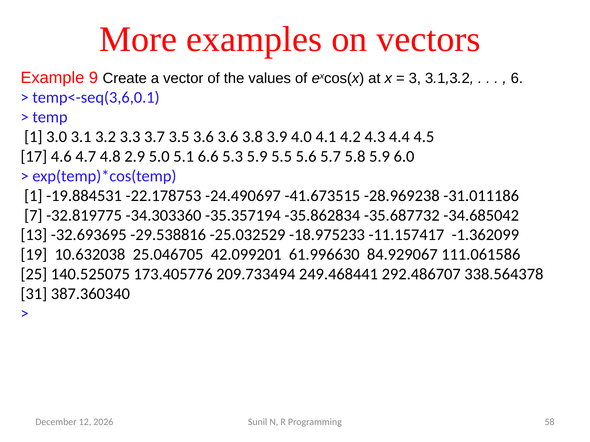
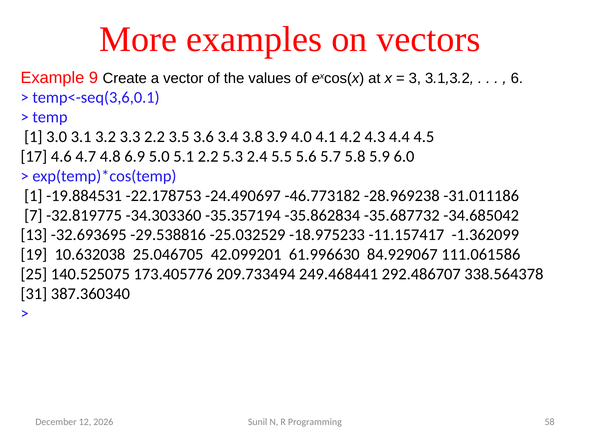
3.3 3.7: 3.7 -> 2.2 (155, 137)
3.6 3.6: 3.6 -> 3.4 (228, 137)
2.9: 2.9 -> 6.9 (135, 156)
5.1 6.6: 6.6 -> 2.2 (208, 156)
5.3 5.9: 5.9 -> 2.4 (257, 156)
-41.673515: -41.673515 -> -46.773182 (322, 196)
